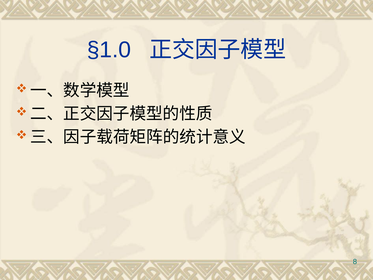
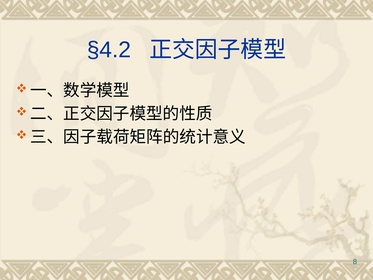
§1.0: §1.0 -> §4.2 (109, 50)
